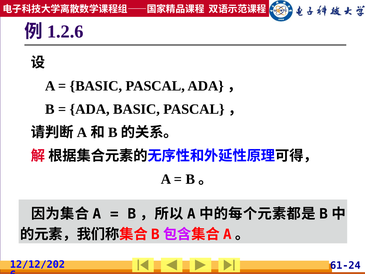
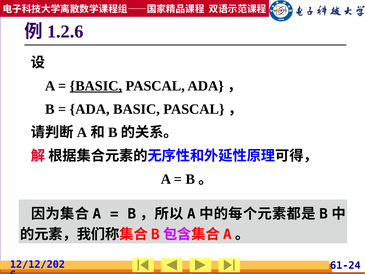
BASIC underline: none -> present (96, 86)
